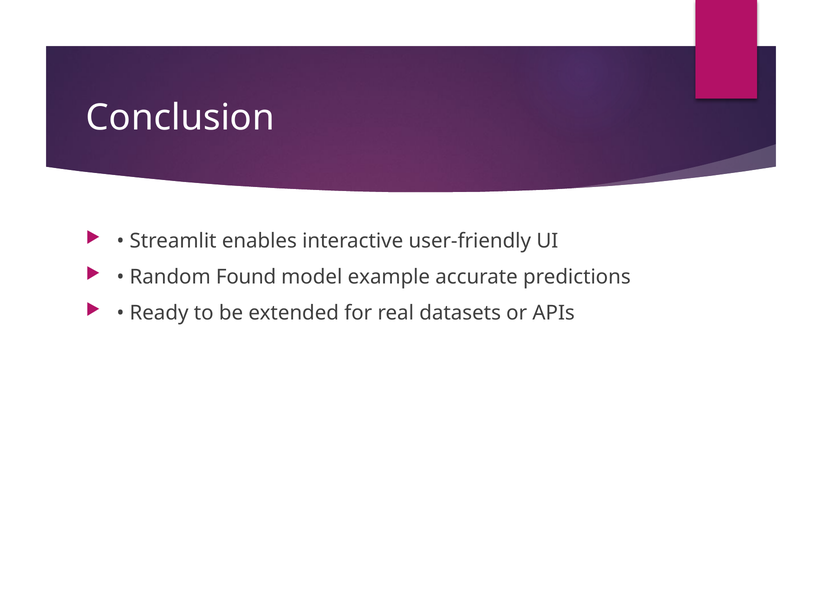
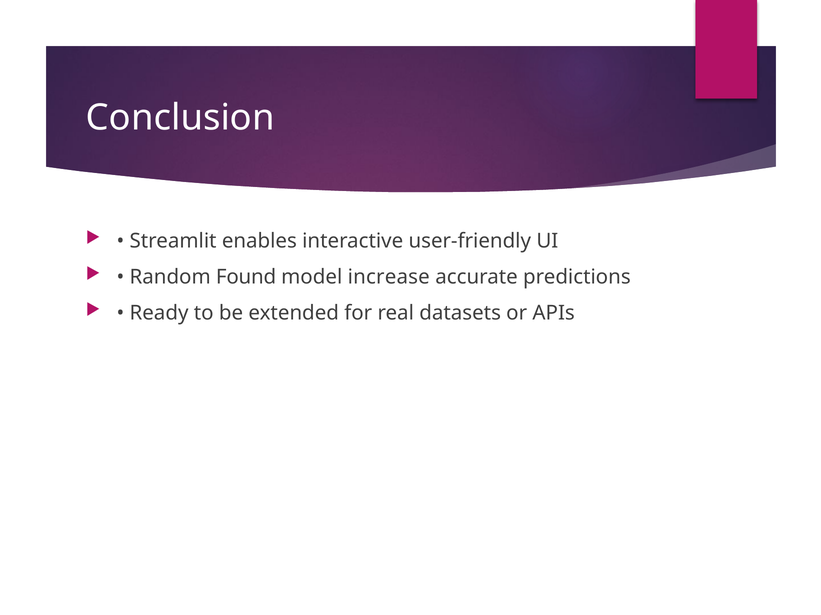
example: example -> increase (389, 277)
